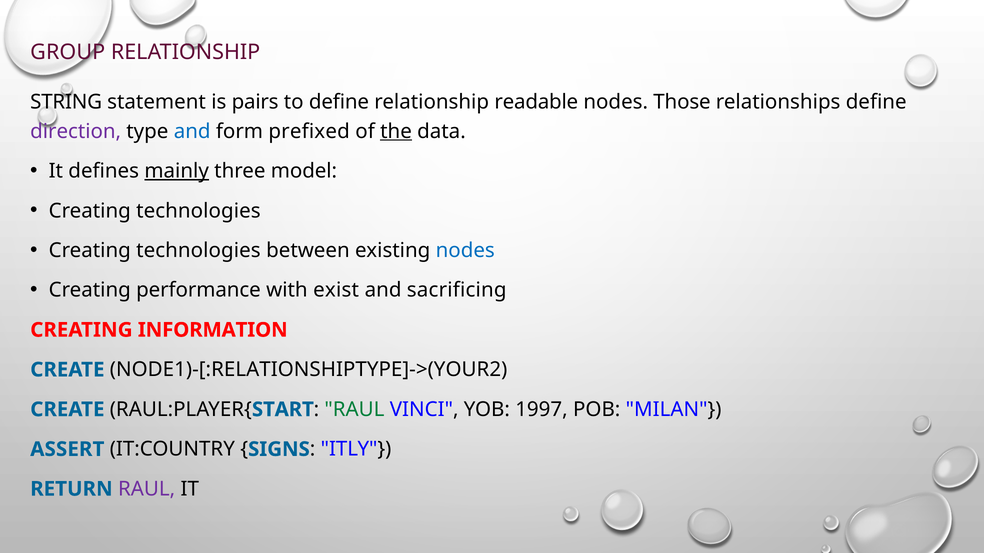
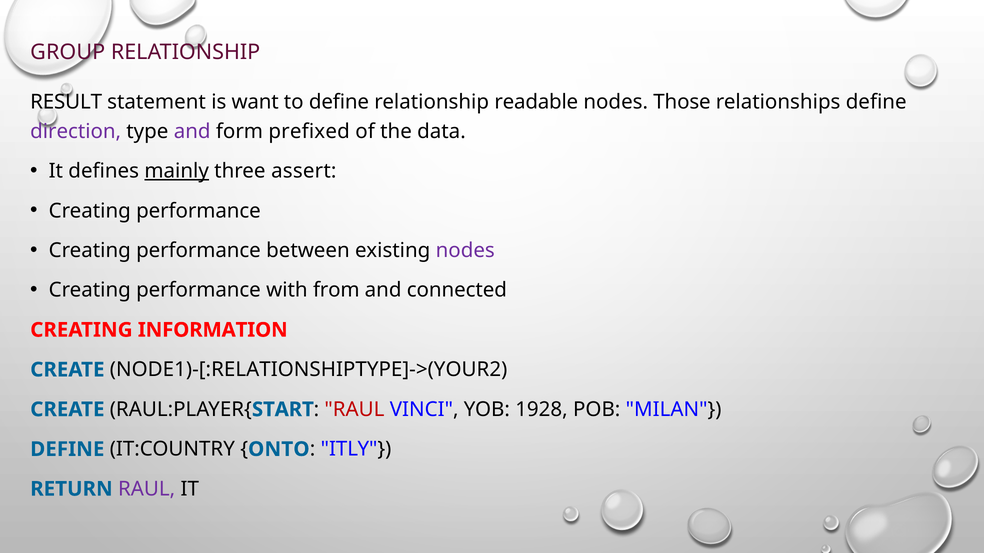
STRING: STRING -> RESULT (66, 102)
pairs: pairs -> want (255, 102)
and colour: blue -> purple (192, 131)
the underline: present -> none (396, 131)
model: model -> assert (304, 171)
technologies: technologies -> performance (198, 211)
technologies: technologies -> performance (198, 251)
nodes colour: blue -> purple (465, 251)
exist: exist -> from (336, 290)
sacrificing: sacrificing -> connected (457, 290)
RAUL colour: green -> red (354, 410)
1997: 1997 -> 1928 (541, 410)
ASSERT: ASSERT -> DEFINE (67, 450)
SIGNS: SIGNS -> ONTO (279, 450)
